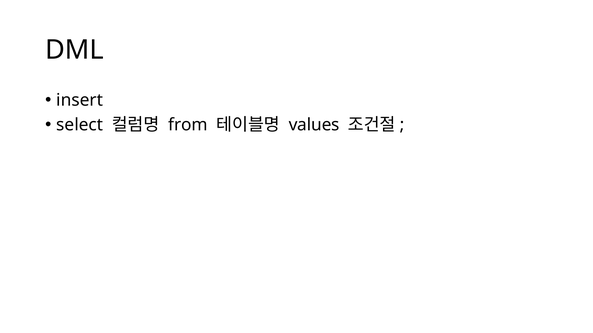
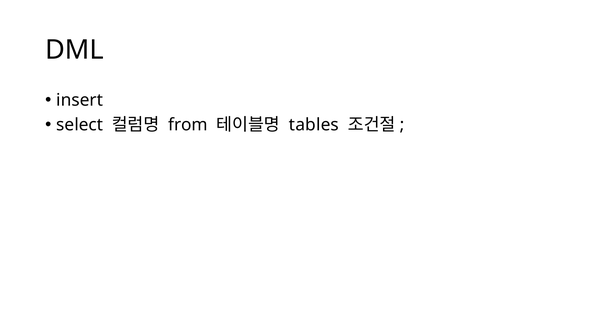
values: values -> tables (314, 125)
